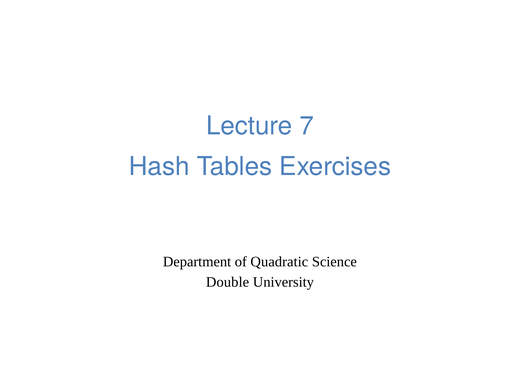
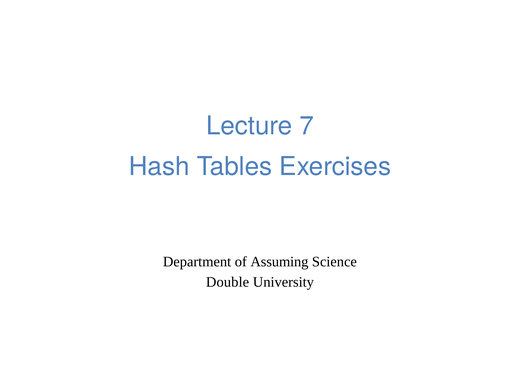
Quadratic: Quadratic -> Assuming (279, 262)
